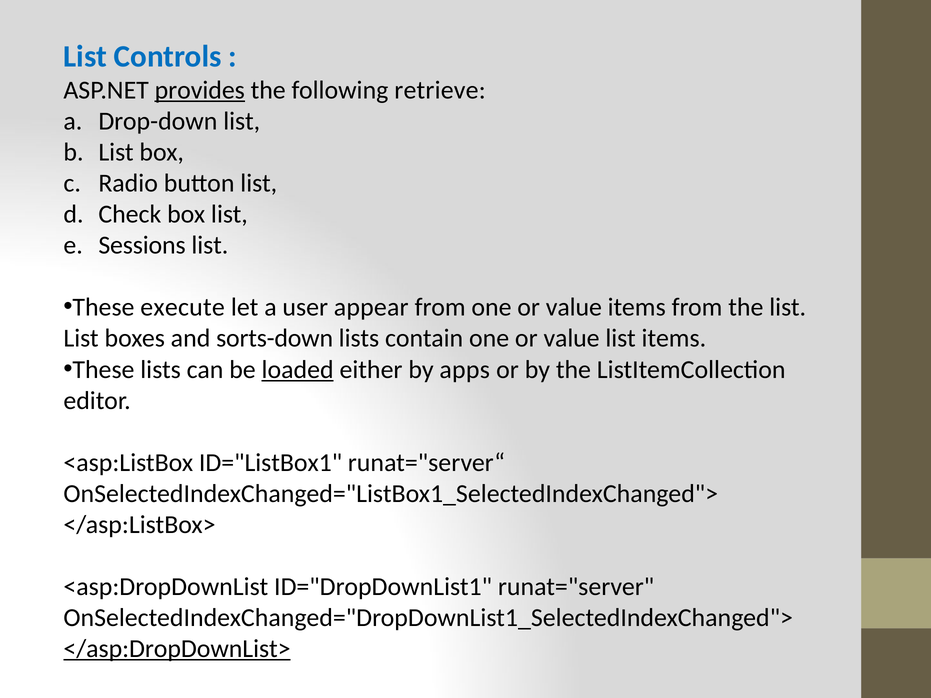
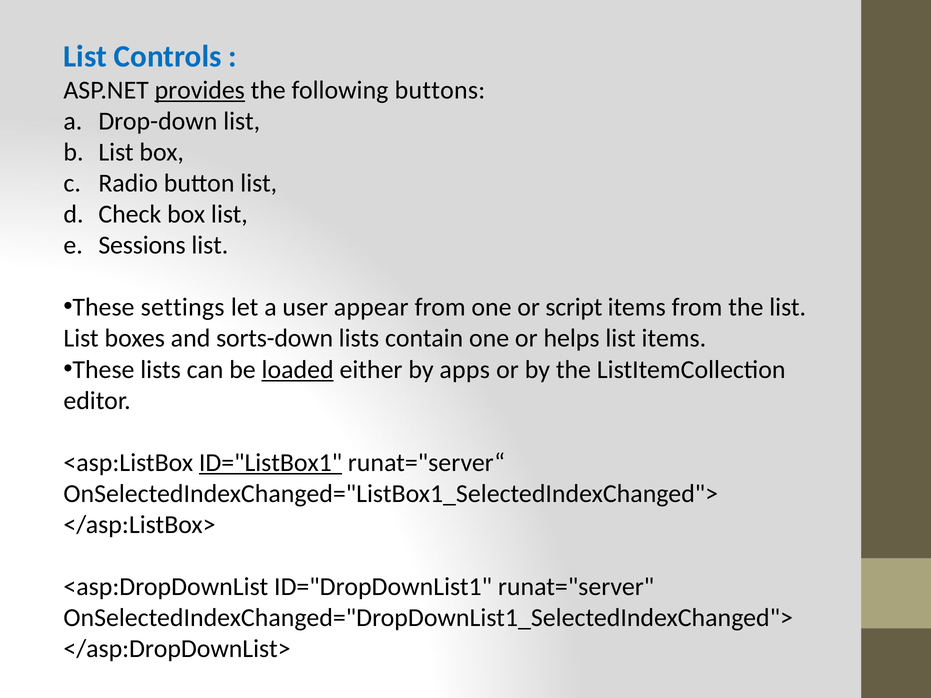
retrieve: retrieve -> buttons (440, 90)
execute: execute -> settings (183, 308)
from one or value: value -> script (574, 308)
contain one or value: value -> helps (572, 339)
ID="ListBox1 underline: none -> present (271, 463)
</asp:DropDownList> underline: present -> none (177, 649)
